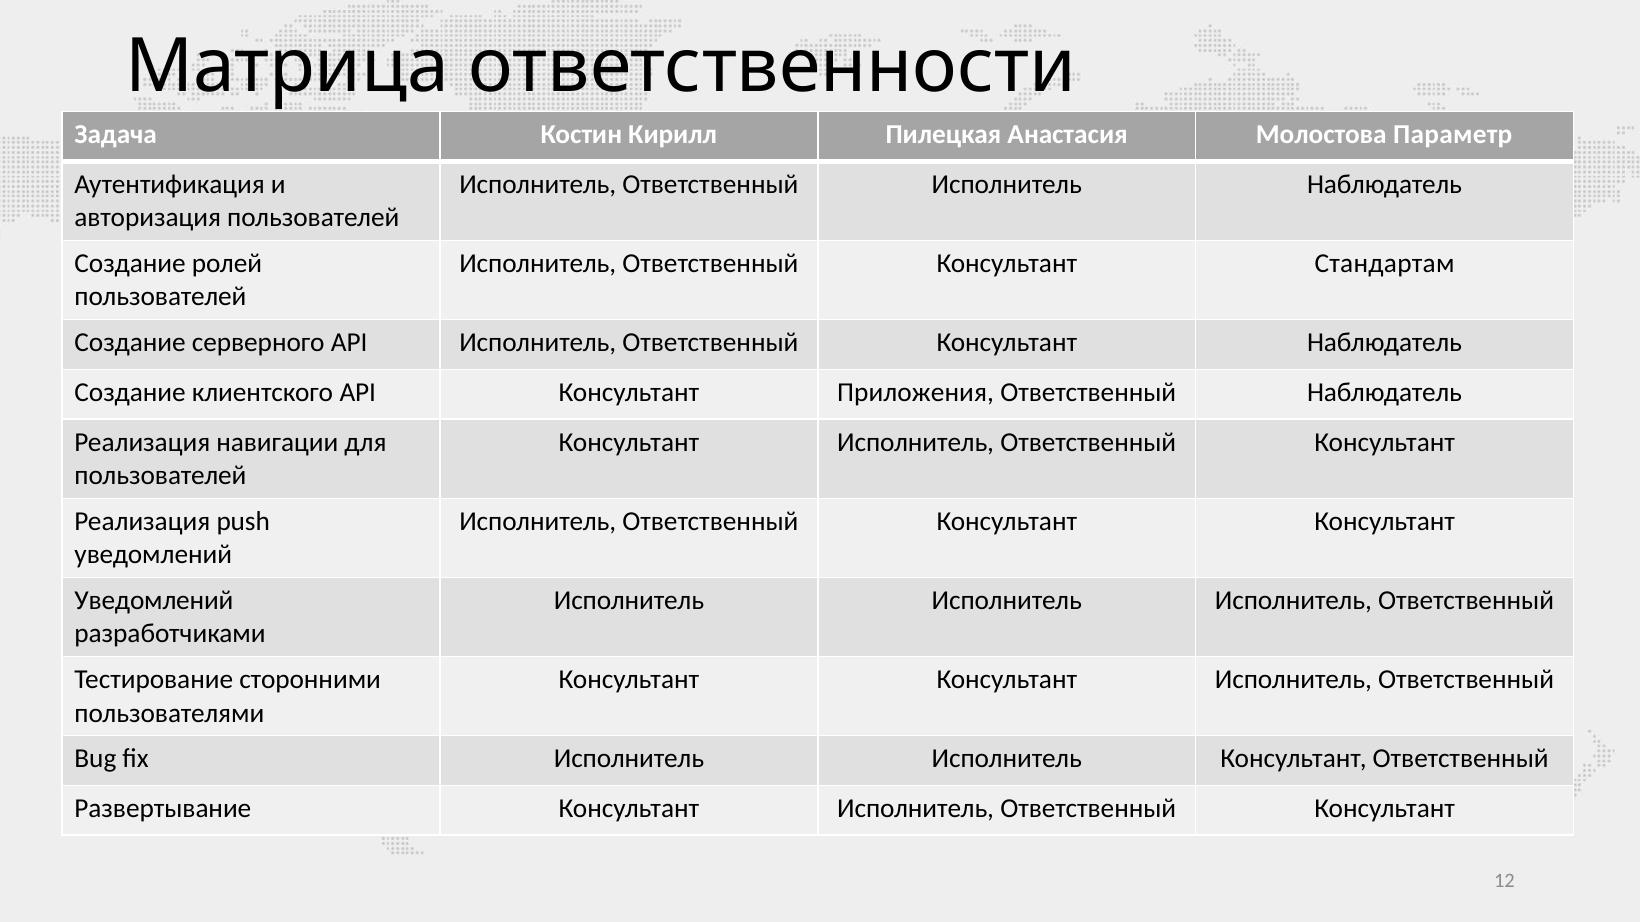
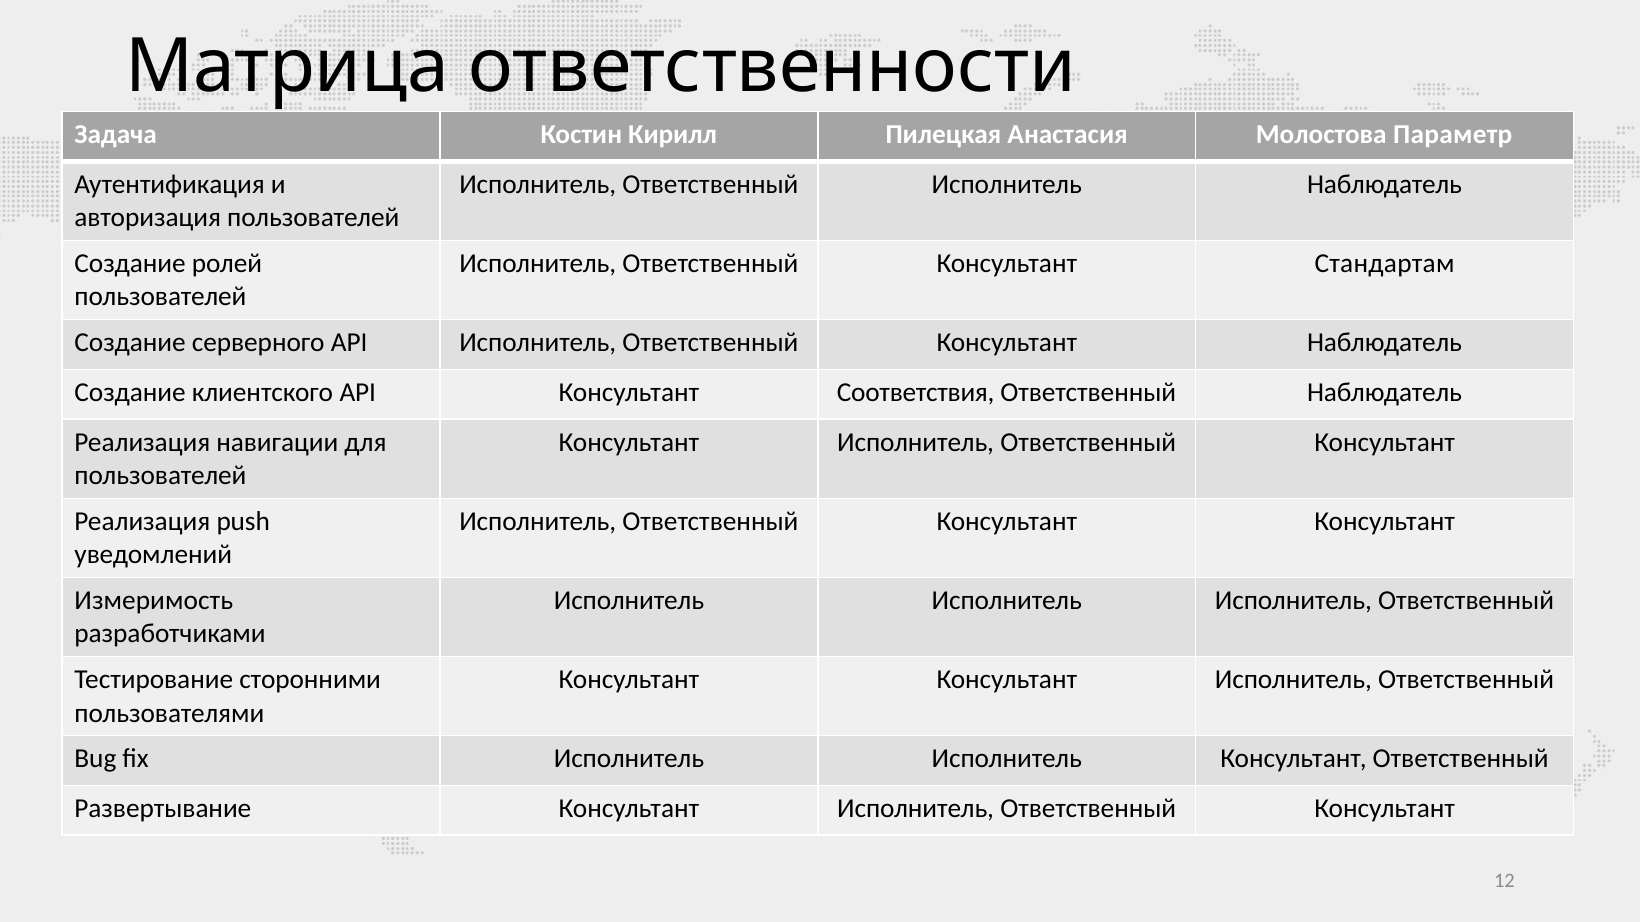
Приложения: Приложения -> Соответствия (916, 393)
Уведомлений: Уведомлений -> Измеримость (154, 601)
